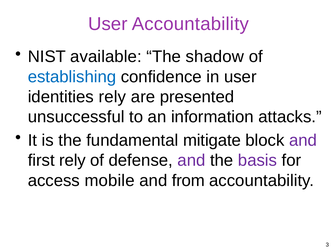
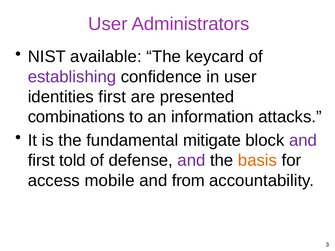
User Accountability: Accountability -> Administrators (191, 24)
shadow: shadow -> keycard (215, 57)
establishing colour: blue -> purple (72, 77)
identities rely: rely -> first (112, 97)
unsuccessful: unsuccessful -> combinations (76, 117)
first rely: rely -> told (72, 161)
basis colour: purple -> orange (257, 161)
